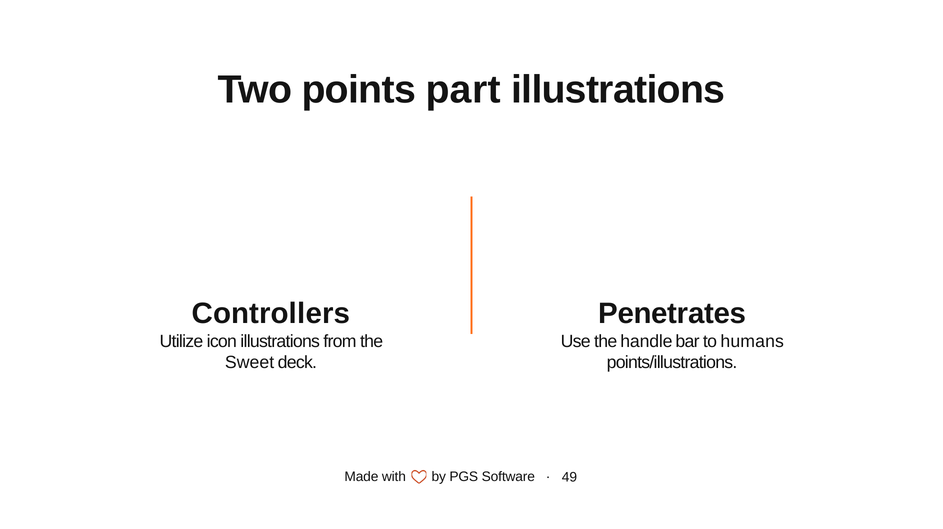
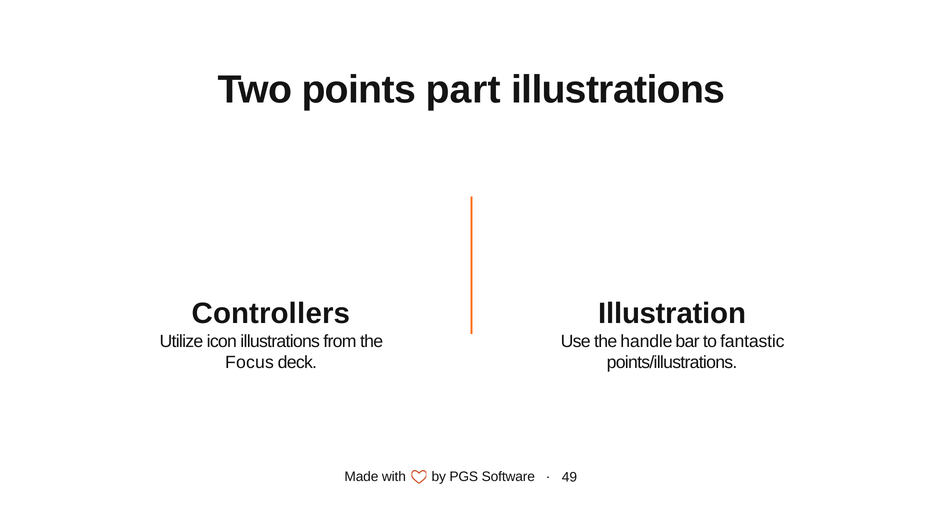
Penetrates: Penetrates -> Illustration (672, 314)
humans: humans -> fantastic (752, 341)
Sweet: Sweet -> Focus (250, 363)
